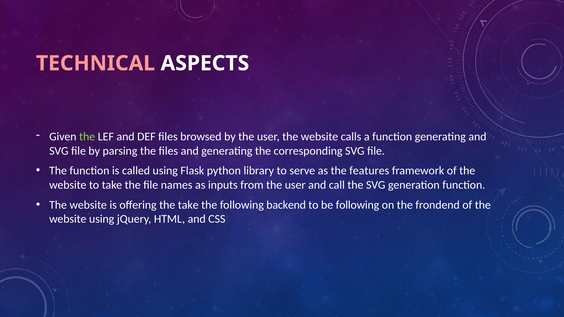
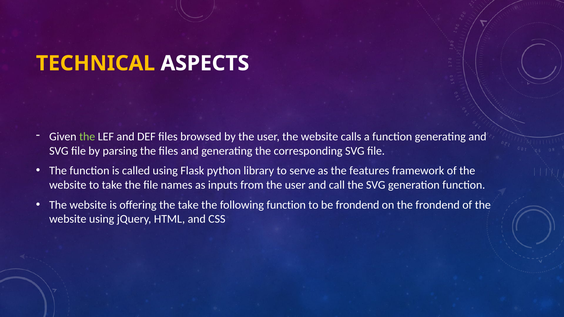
TECHNICAL colour: pink -> yellow (96, 63)
following backend: backend -> function (286, 205)
be following: following -> frondend (358, 205)
